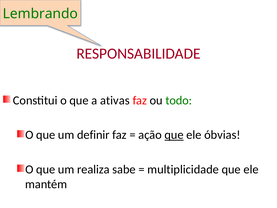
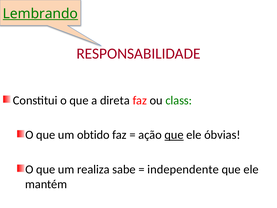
Lembrando underline: none -> present (40, 14)
ativas: ativas -> direta (115, 100)
todo: todo -> class (179, 100)
definir: definir -> obtido (93, 135)
multiplicidade: multiplicidade -> independente (183, 169)
